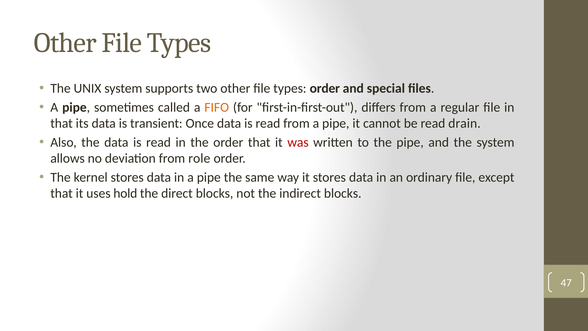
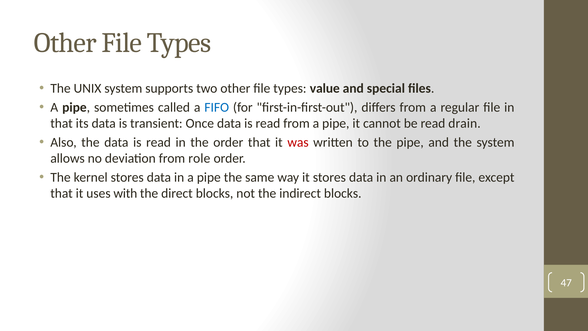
types order: order -> value (325, 88)
FIFO colour: orange -> blue (217, 107)
hold: hold -> with (125, 193)
